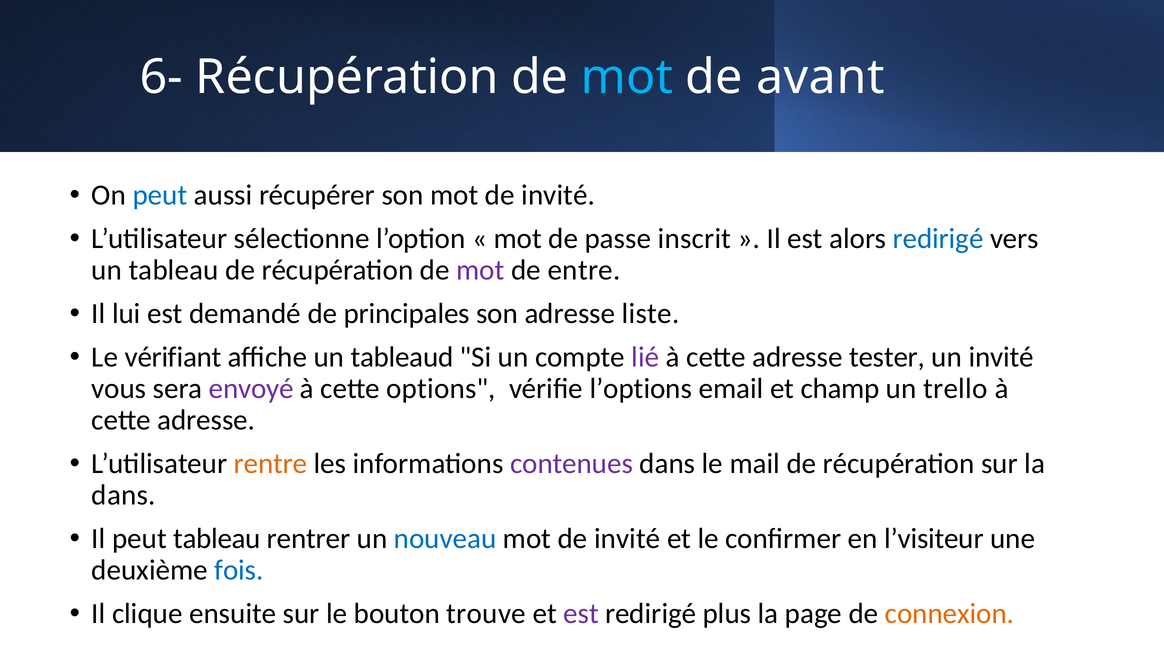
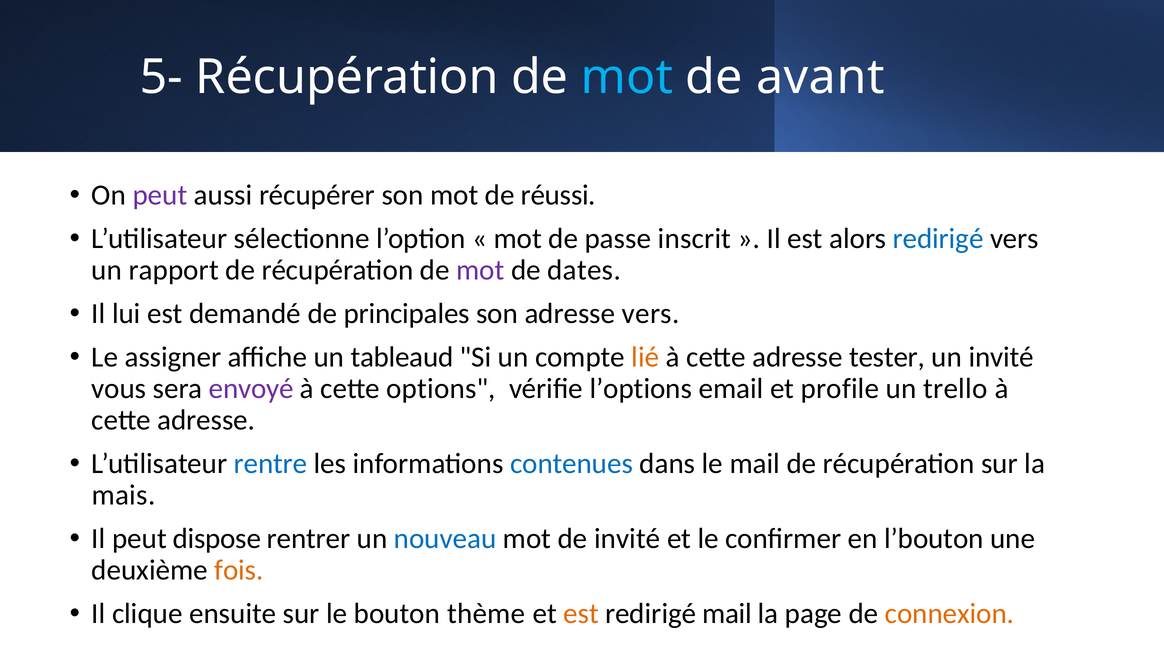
6-: 6- -> 5- (161, 77)
peut colour: blue -> purple (160, 195)
son mot de invité: invité -> réussi (558, 195)
un tableau: tableau -> rapport (174, 270)
entre: entre -> dates (584, 270)
adresse liste: liste -> vers (651, 314)
vérifiant: vérifiant -> assigner (173, 357)
lié colour: purple -> orange (645, 357)
champ: champ -> profile (840, 388)
rentre colour: orange -> blue (271, 463)
contenues colour: purple -> blue (571, 463)
dans: dans -> mais (124, 495)
peut tableau: tableau -> dispose (217, 538)
l’visiteur: l’visiteur -> l’bouton (934, 538)
fois colour: blue -> orange (239, 570)
trouve: trouve -> thème (486, 613)
est colour: purple -> orange (581, 613)
redirigé plus: plus -> mail (727, 613)
